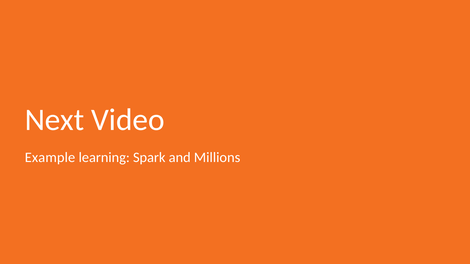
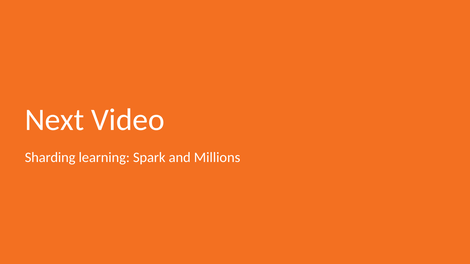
Example: Example -> Sharding (50, 158)
